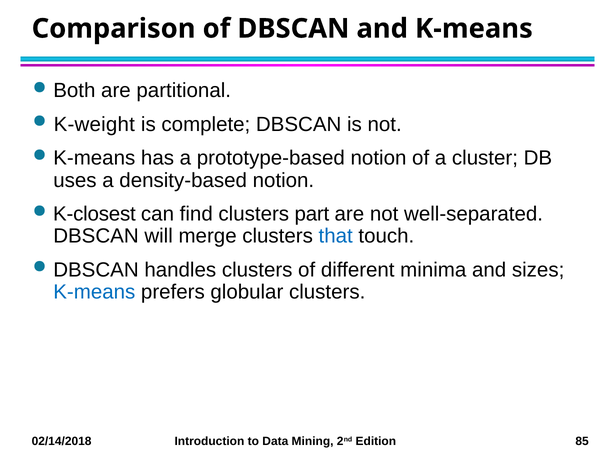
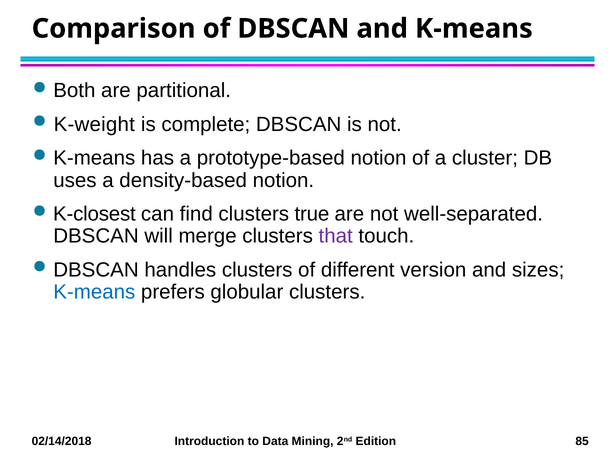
part: part -> true (312, 214)
that colour: blue -> purple (336, 236)
minima: minima -> version (433, 270)
